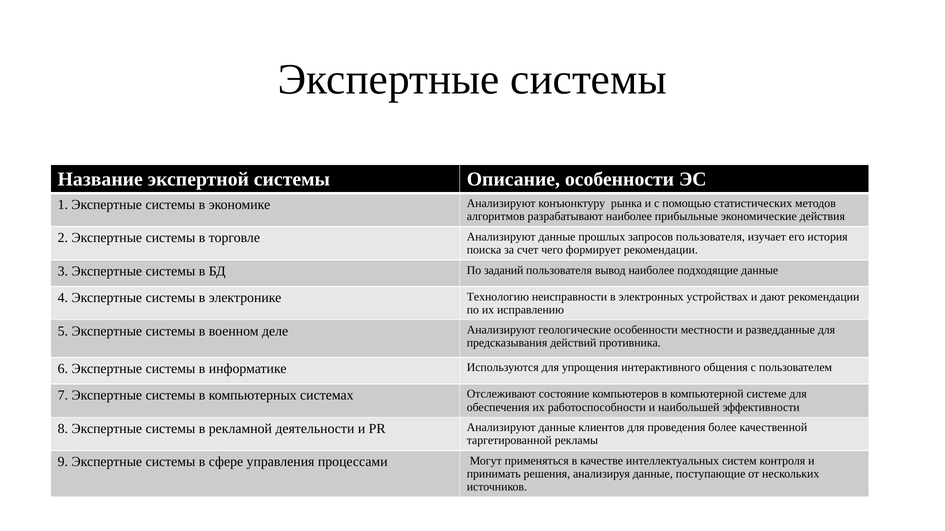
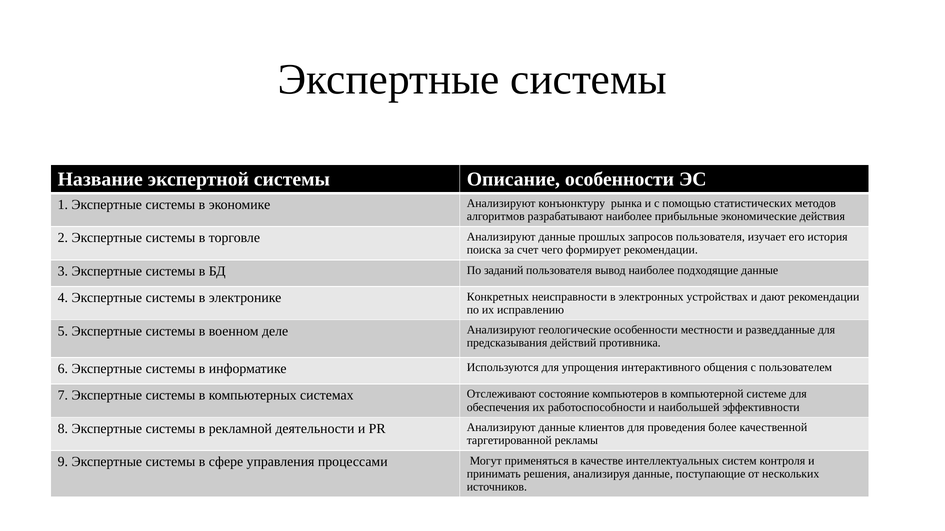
Технологию: Технологию -> Конкретных (498, 297)
